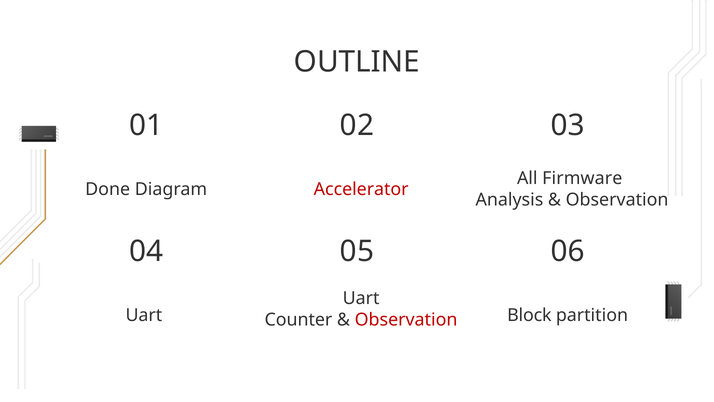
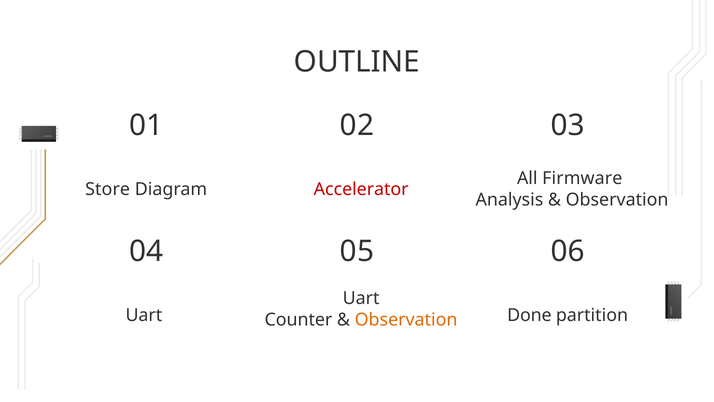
Done: Done -> Store (108, 189)
Block: Block -> Done (529, 315)
Observation colour: red -> orange (406, 319)
